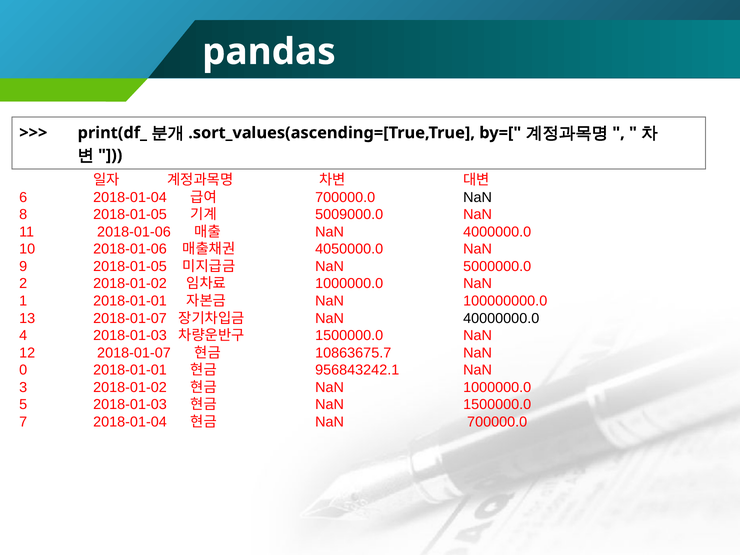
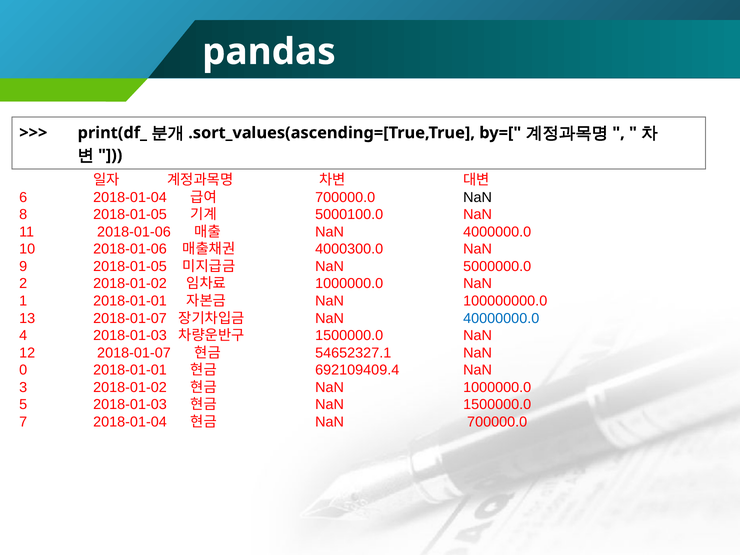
5009000.0: 5009000.0 -> 5000100.0 (349, 215)
4050000.0: 4050000.0 -> 4000300.0 (349, 249)
40000000.0 colour: black -> blue (501, 318)
10863675.7: 10863675.7 -> 54652327.1 (353, 353)
956843242.1: 956843242.1 -> 692109409.4 (357, 370)
